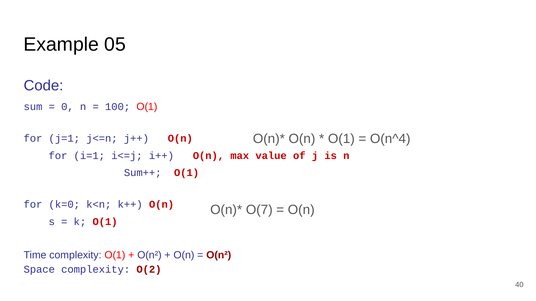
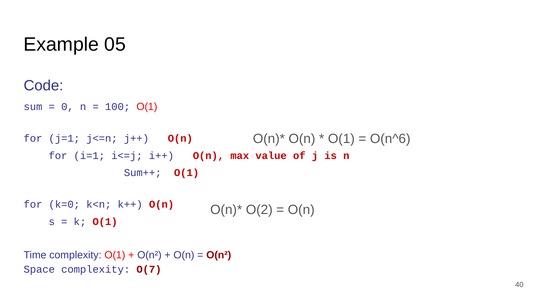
O(n^4: O(n^4 -> O(n^6 (390, 139)
O(7: O(7 -> O(2 (259, 210)
O(2: O(2 -> O(7 (149, 270)
